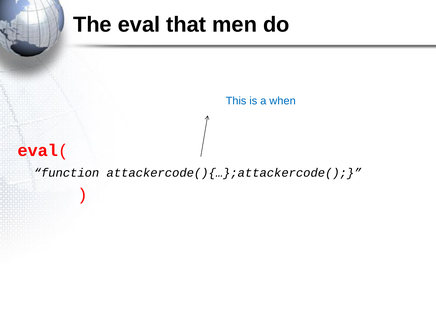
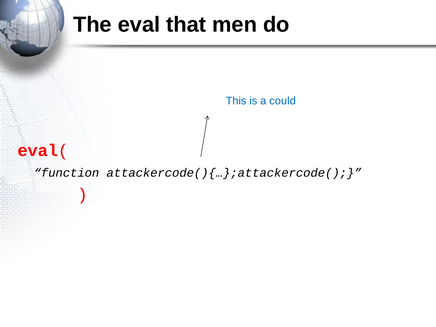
when: when -> could (283, 101)
